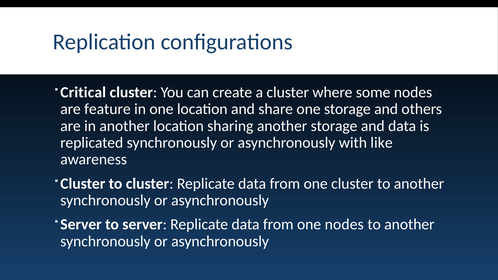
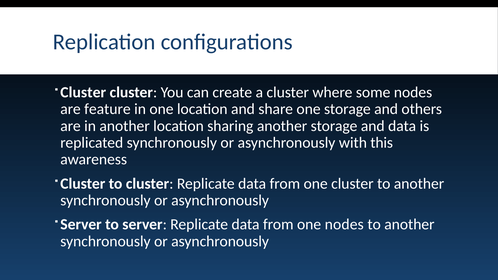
Critical: Critical -> Cluster (83, 92)
like: like -> this (382, 143)
